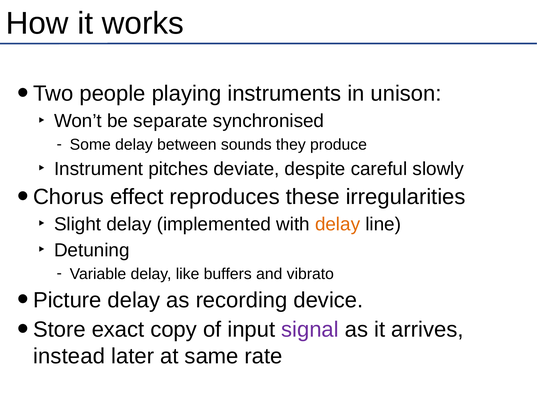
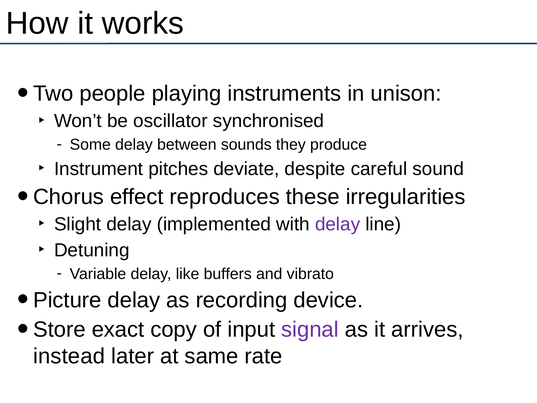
separate: separate -> oscillator (171, 121)
slowly: slowly -> sound (438, 169)
delay colour: orange -> purple (338, 224)
